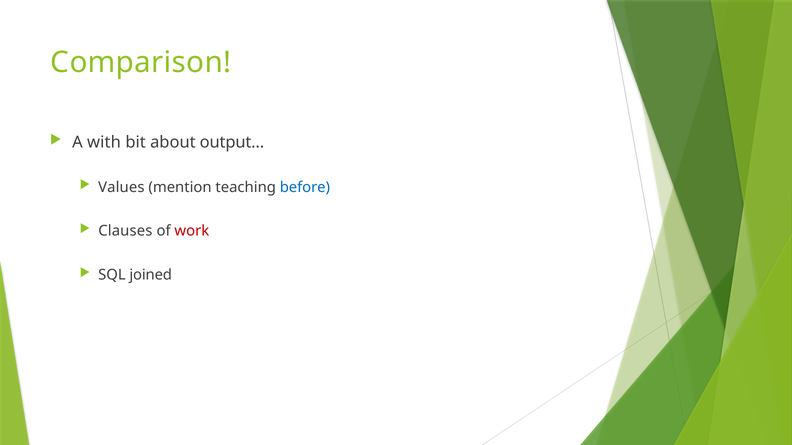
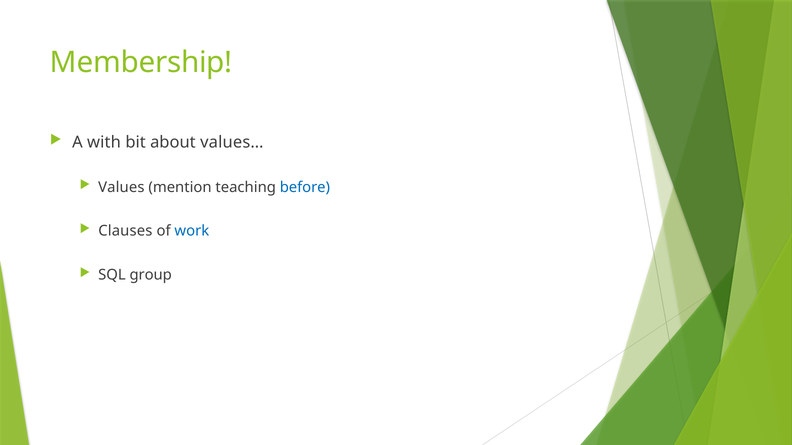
Comparison: Comparison -> Membership (141, 62)
output…: output… -> values… (232, 143)
work colour: red -> blue (192, 231)
joined: joined -> group (151, 275)
